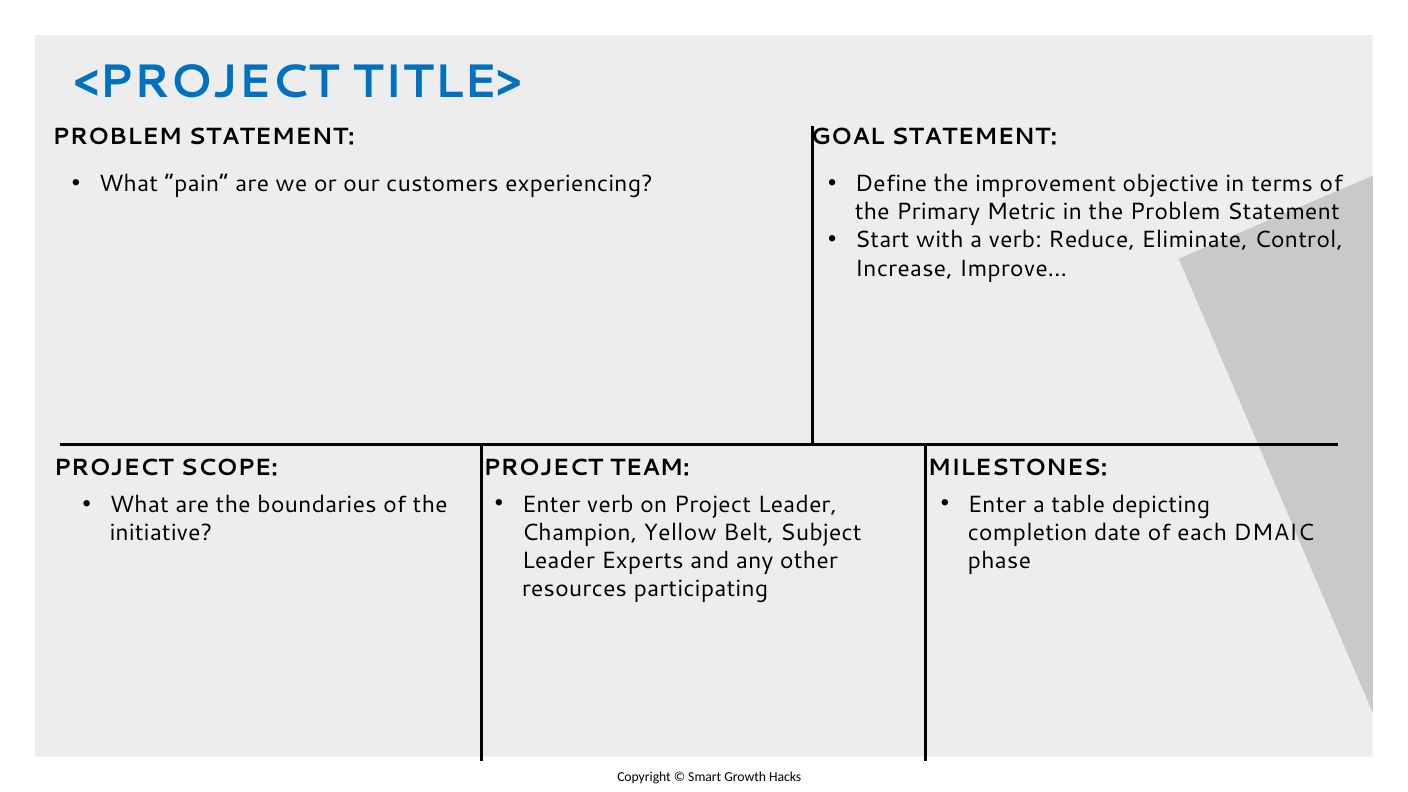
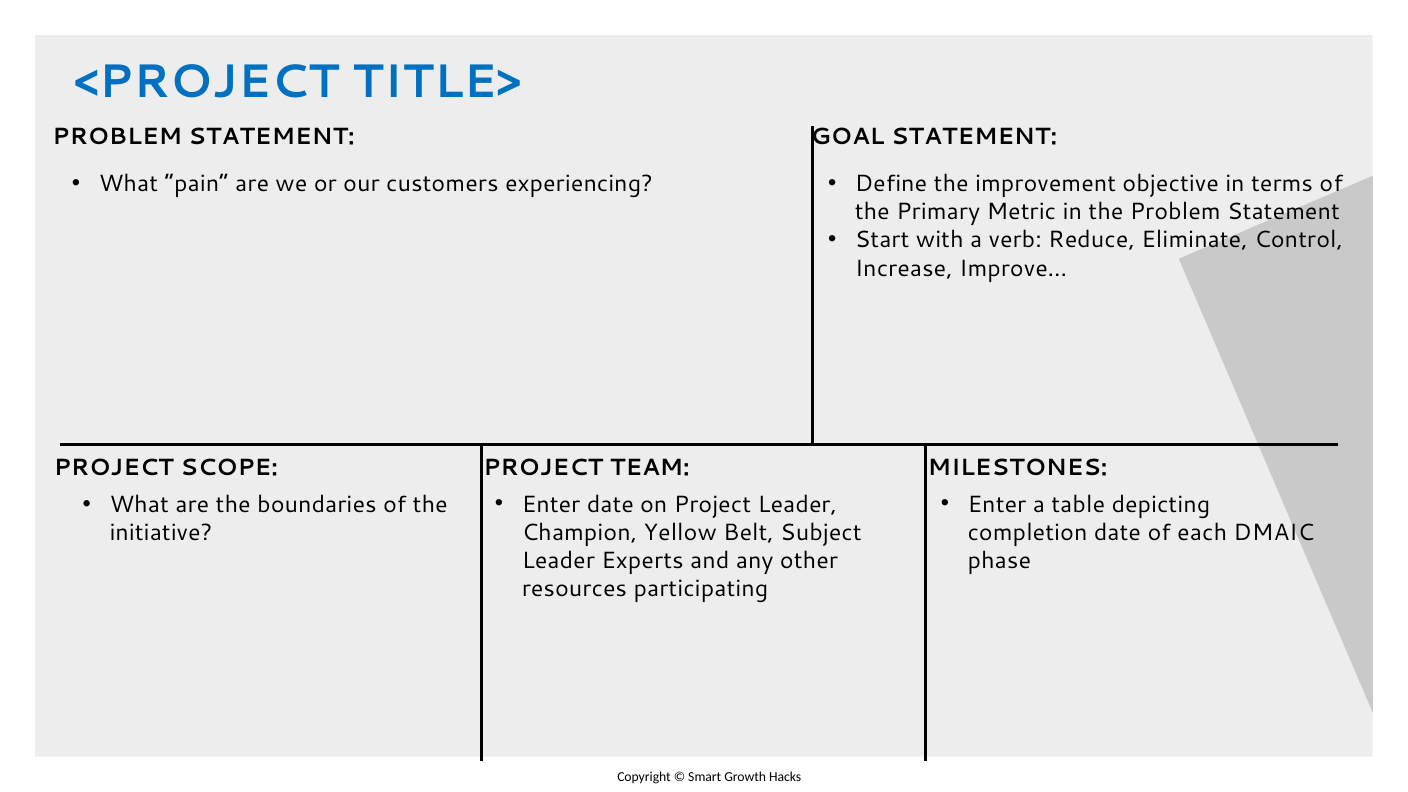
Enter verb: verb -> date (610, 505)
